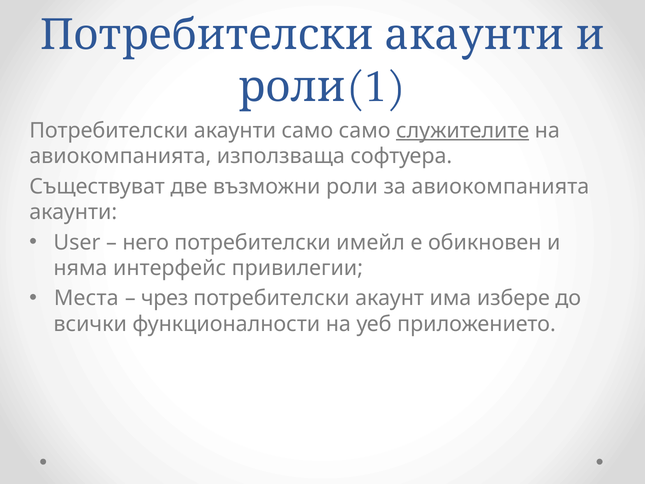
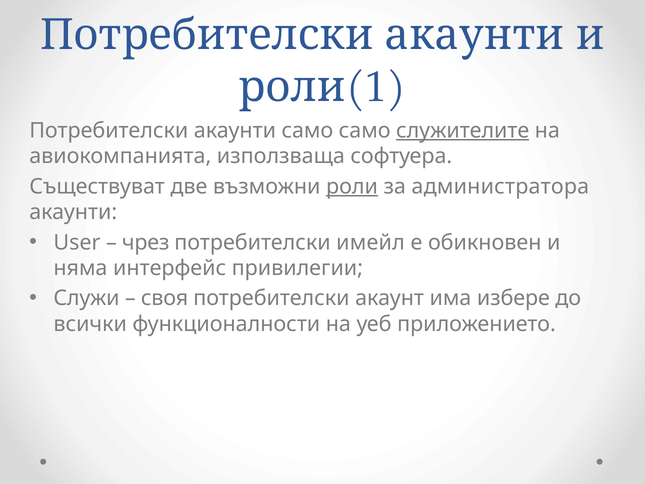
роли underline: none -> present (352, 186)
за авиокомпанията: авиокомпанията -> администратора (500, 186)
него: него -> чрез (146, 242)
Места: Места -> Служи (87, 298)
чрез: чрез -> своя (165, 298)
